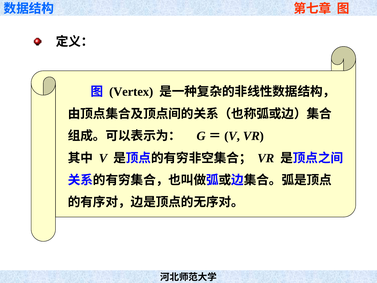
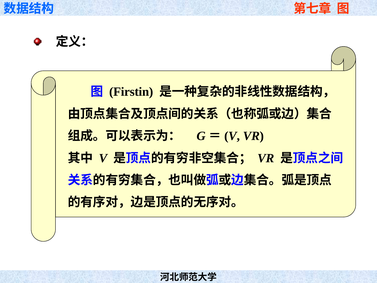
Vertex: Vertex -> Firstin (131, 92)
